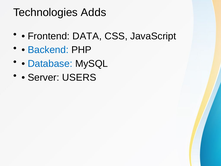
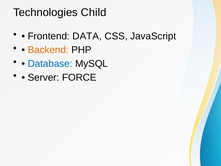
Adds: Adds -> Child (94, 12)
Backend colour: blue -> orange (48, 50)
USERS: USERS -> FORCE (79, 77)
